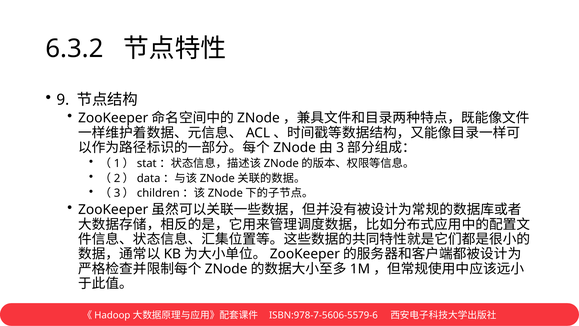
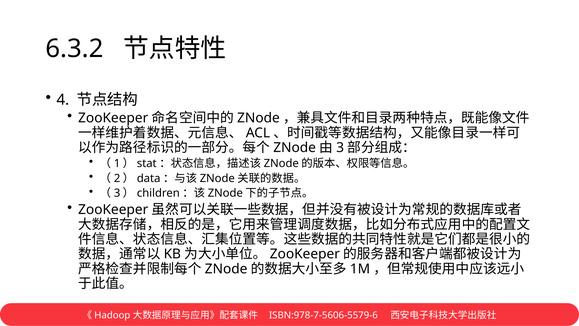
9: 9 -> 4 (63, 100)
